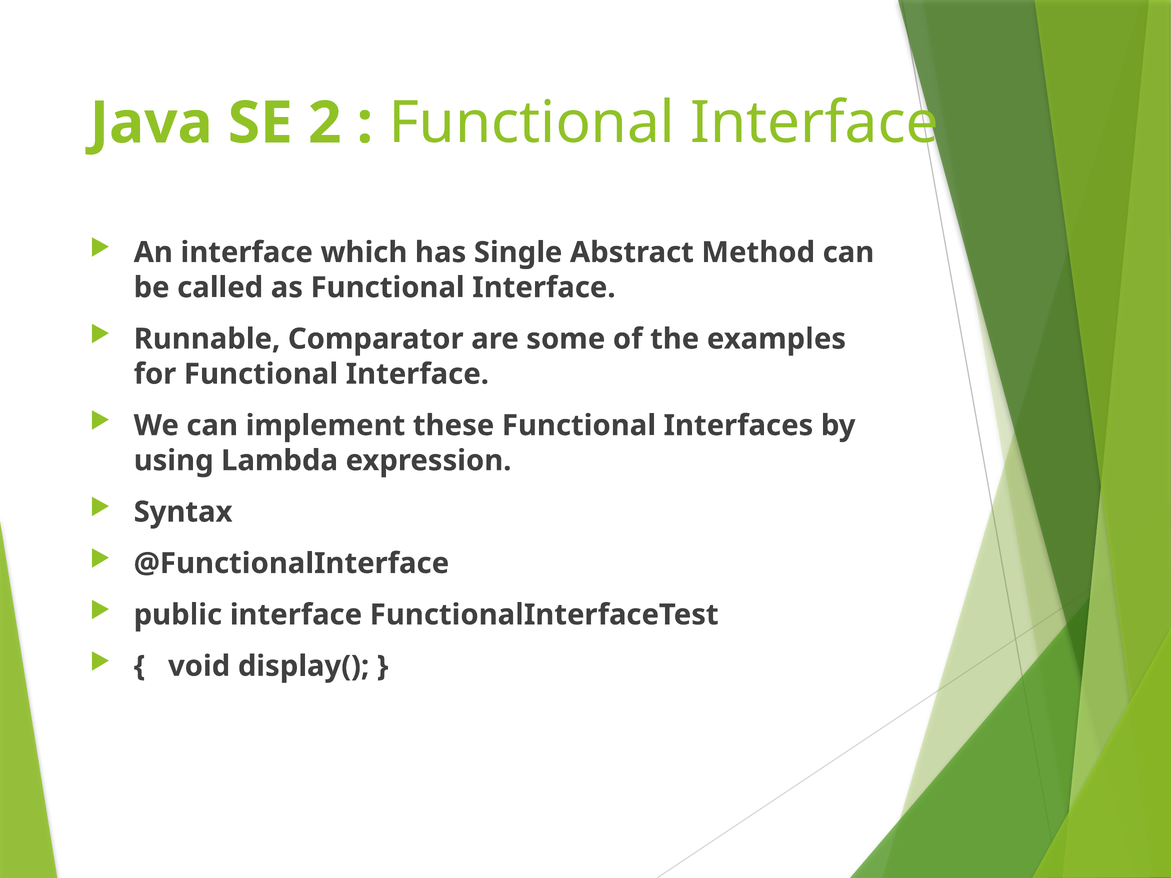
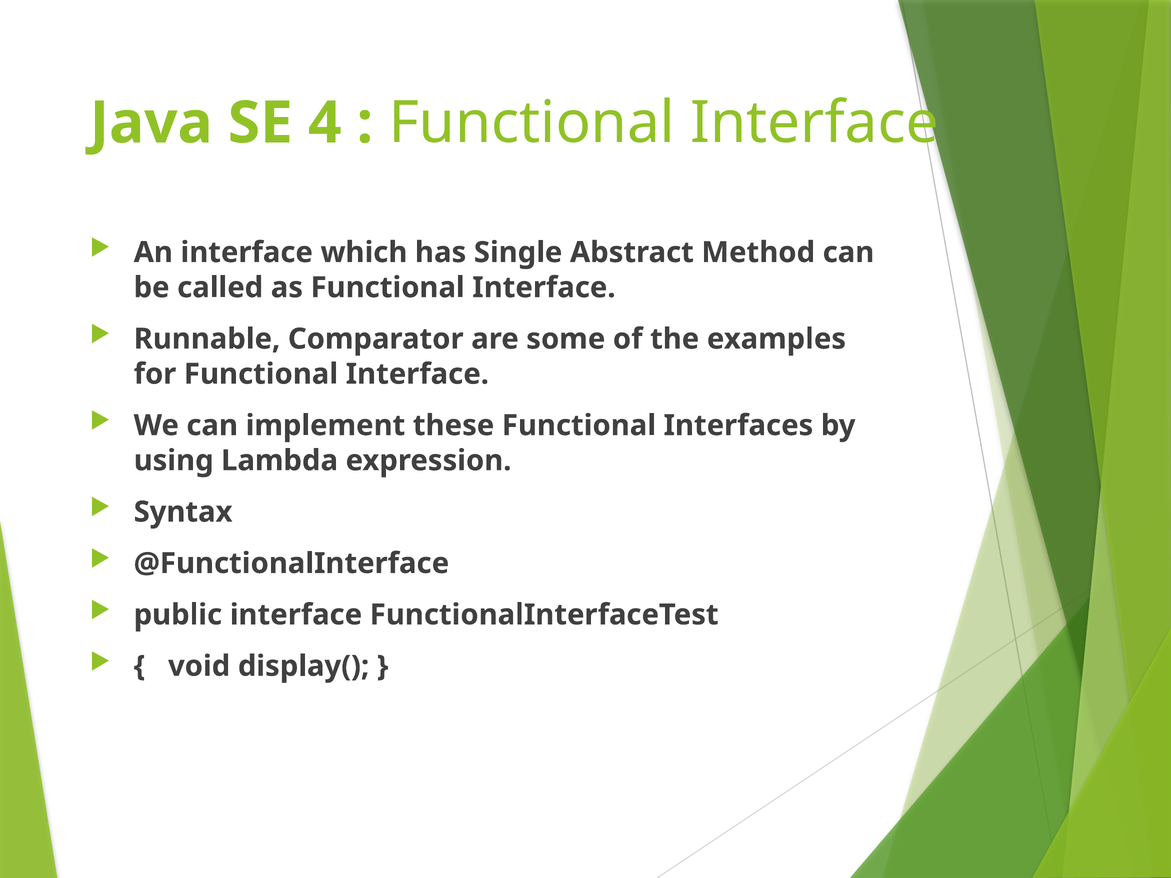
2: 2 -> 4 (325, 123)
